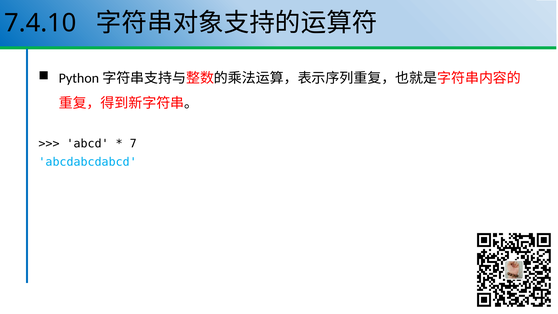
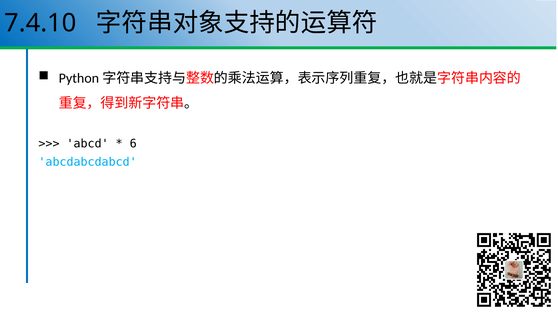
7: 7 -> 6 (133, 143)
